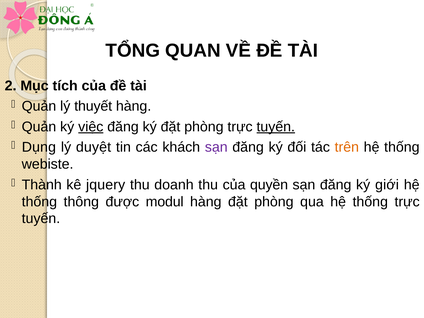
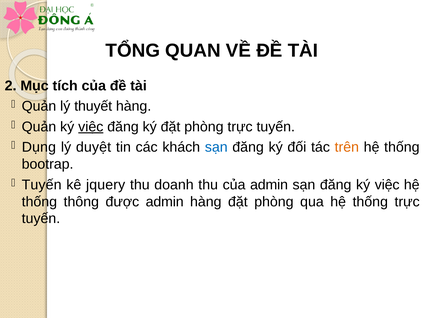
tuyến underline: present -> none (276, 127)
sạn colour: purple -> blue (216, 147)
webiste: webiste -> bootrap (48, 164)
Thành: Thành -> Tuyến (42, 185)
của quyền: quyền -> admin (269, 185)
đăng ký giới: giới -> việc (387, 185)
được modul: modul -> admin (165, 202)
